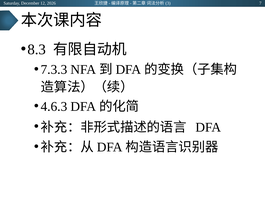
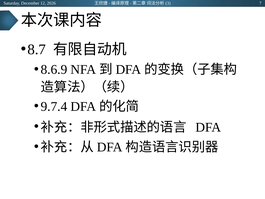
8.3: 8.3 -> 8.7 (37, 49)
7.3.3: 7.3.3 -> 8.6.9 (54, 69)
4.6.3: 4.6.3 -> 9.7.4 (54, 106)
